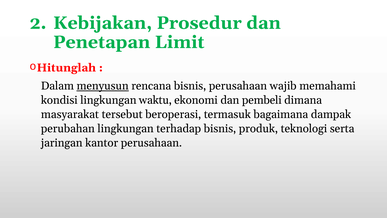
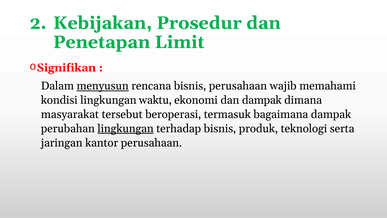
Hitunglah: Hitunglah -> Signifikan (66, 68)
dan pembeli: pembeli -> dampak (262, 100)
lingkungan underline: none -> present (126, 128)
